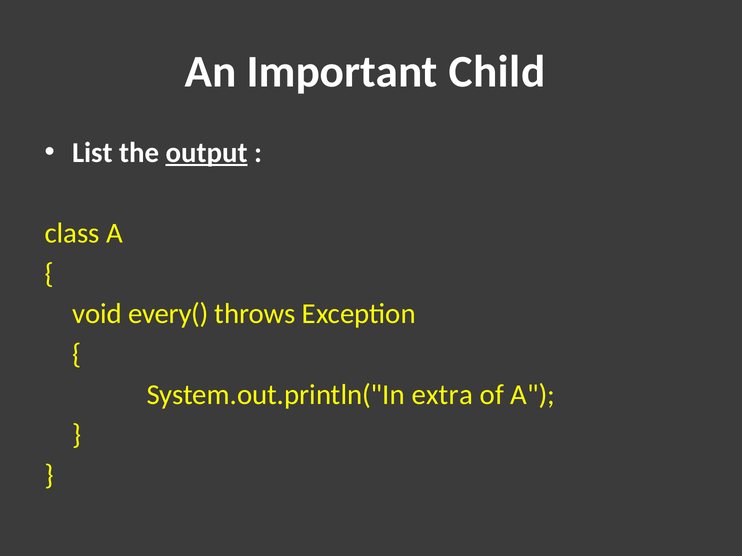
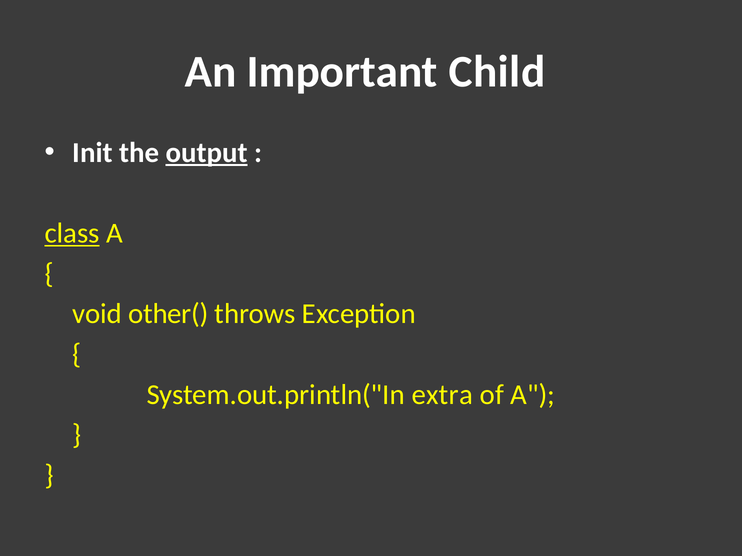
List: List -> Init (93, 153)
class underline: none -> present (72, 234)
every(: every( -> other( (168, 314)
